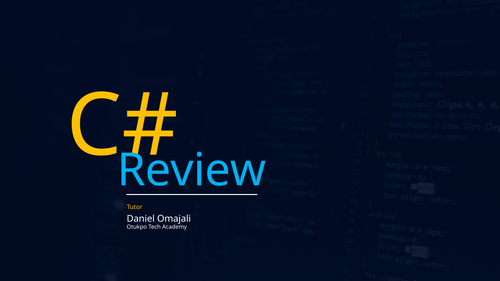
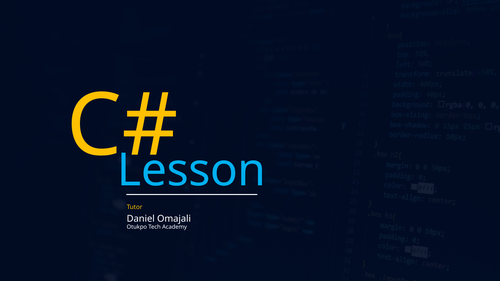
Review: Review -> Lesson (192, 170)
